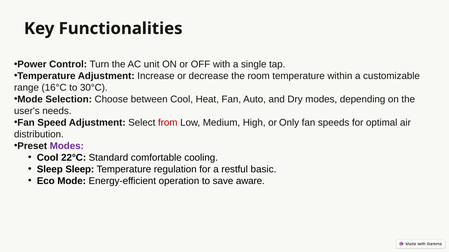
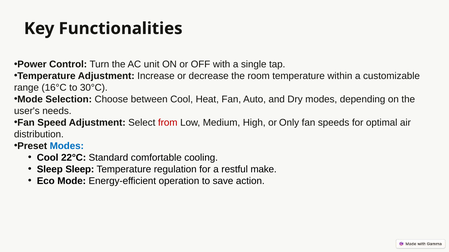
Modes colour: purple -> blue (67, 146)
basic: basic -> make (264, 170)
aware: aware -> action (250, 181)
